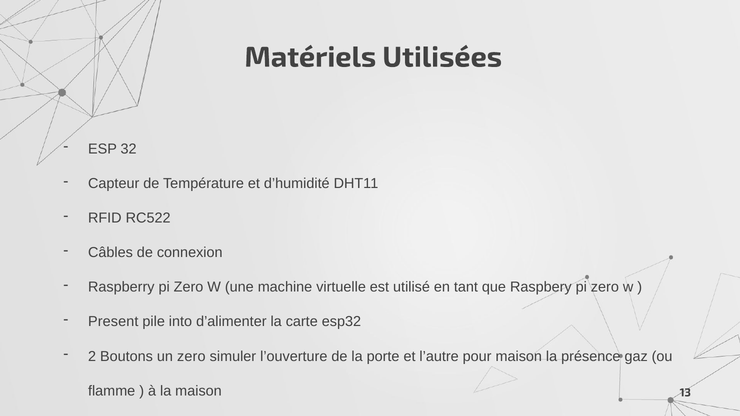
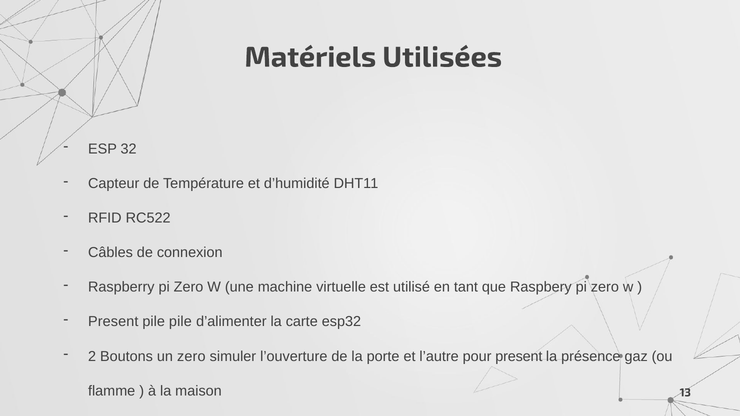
pile into: into -> pile (180, 322)
pour maison: maison -> present (519, 357)
